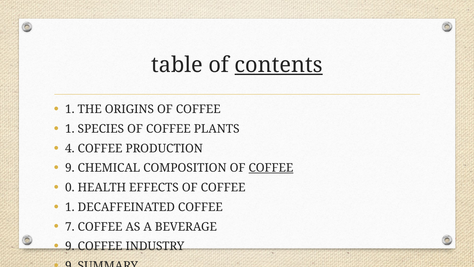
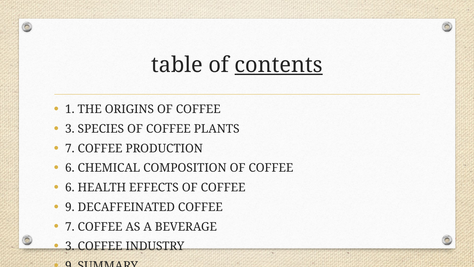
1: 1 -> 3 (70, 129)
4: 4 -> 7 (70, 148)
9: 9 -> 6 (70, 168)
COFFEE underline: present -> none (271, 168)
0: 0 -> 6 (70, 187)
1: 1 -> 9 (70, 207)
9: 9 -> 3 (70, 246)
